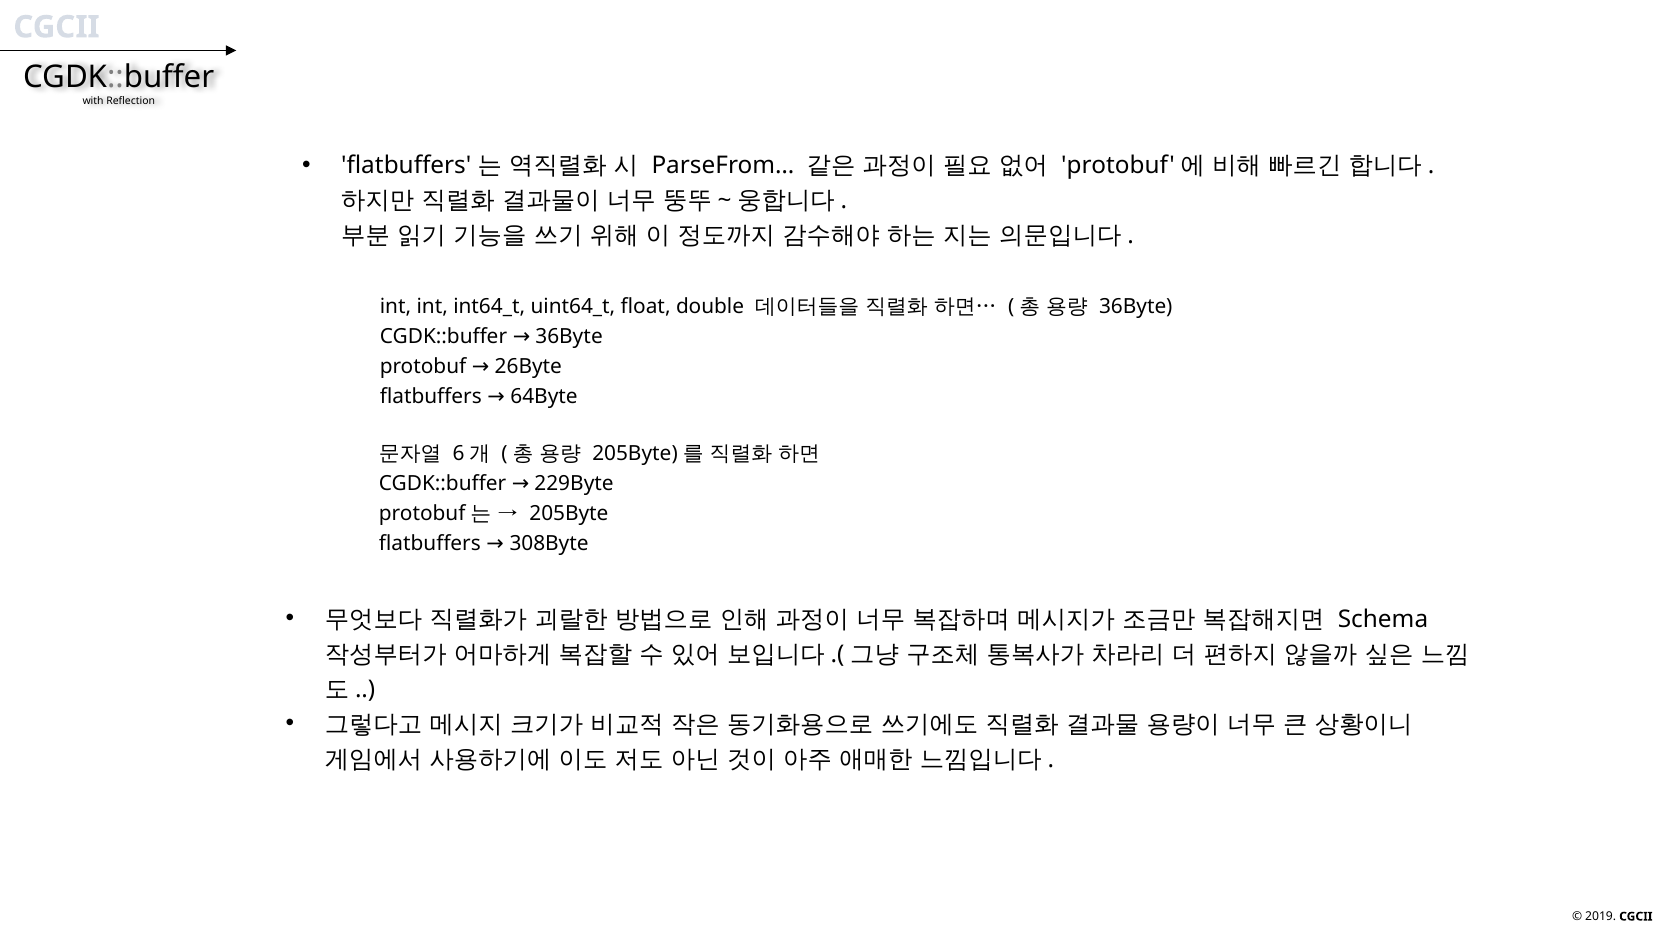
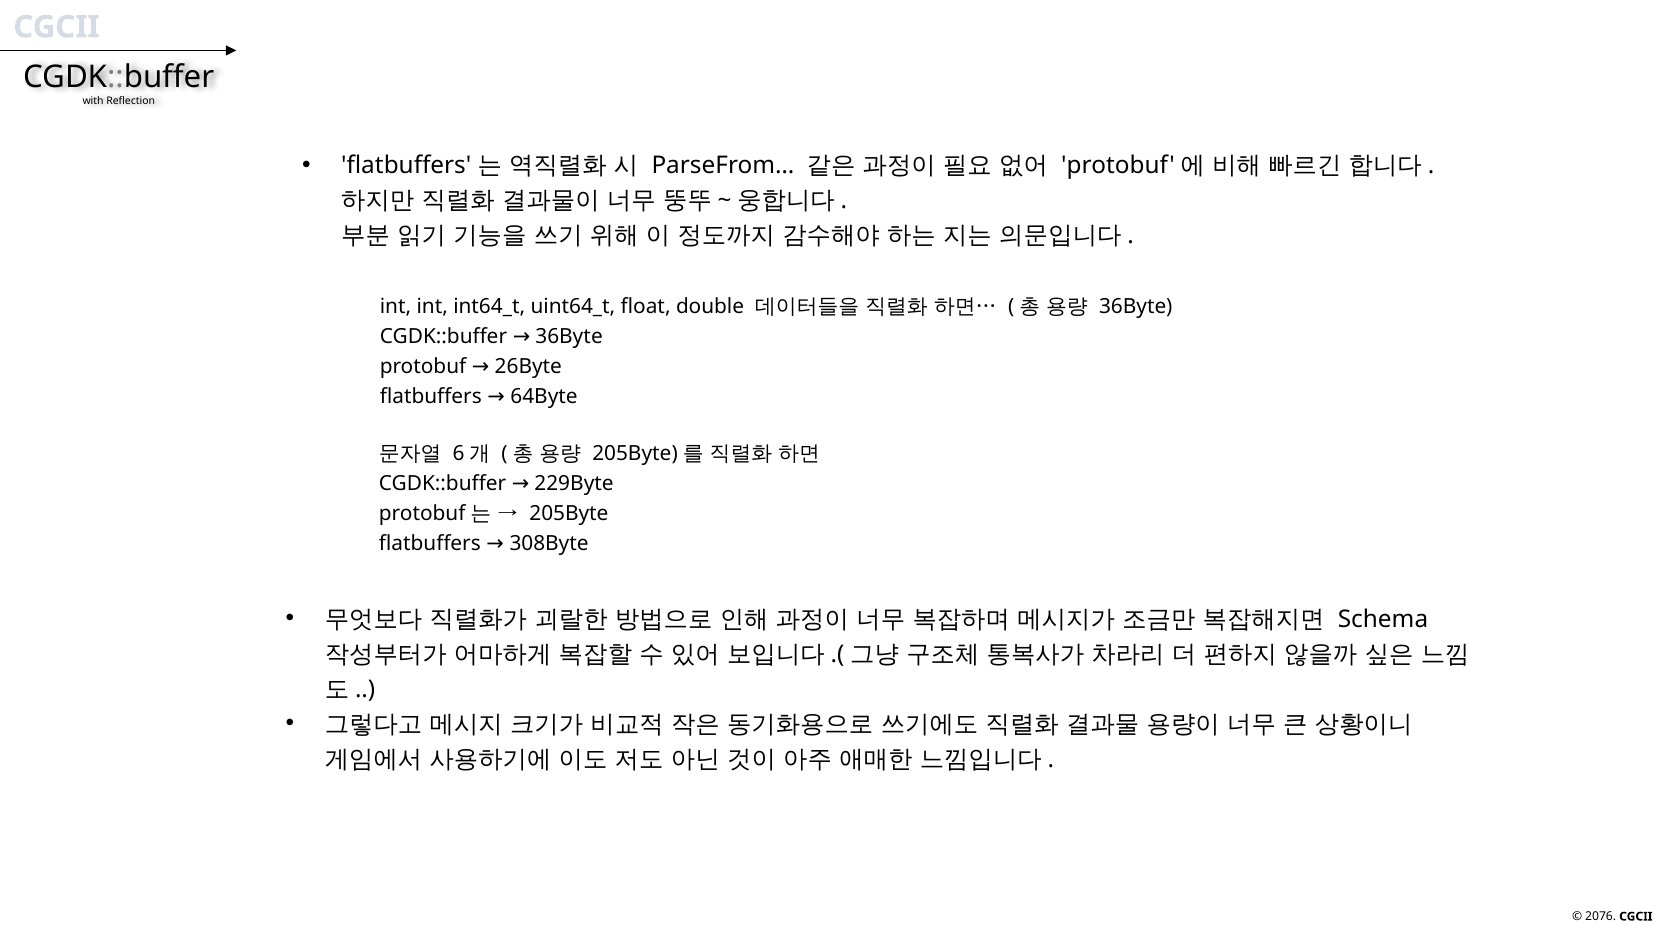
2019: 2019 -> 2076 (1601, 917)
